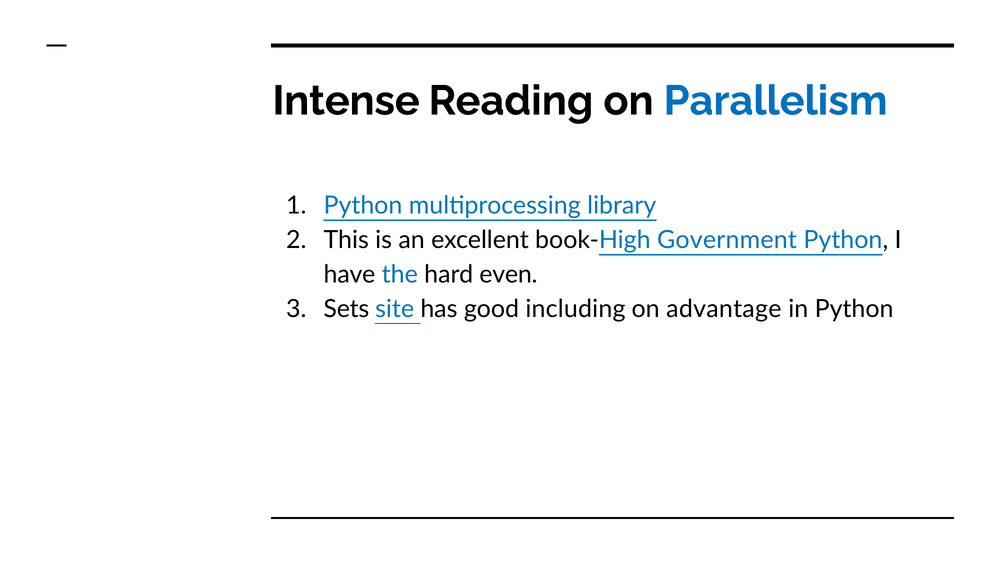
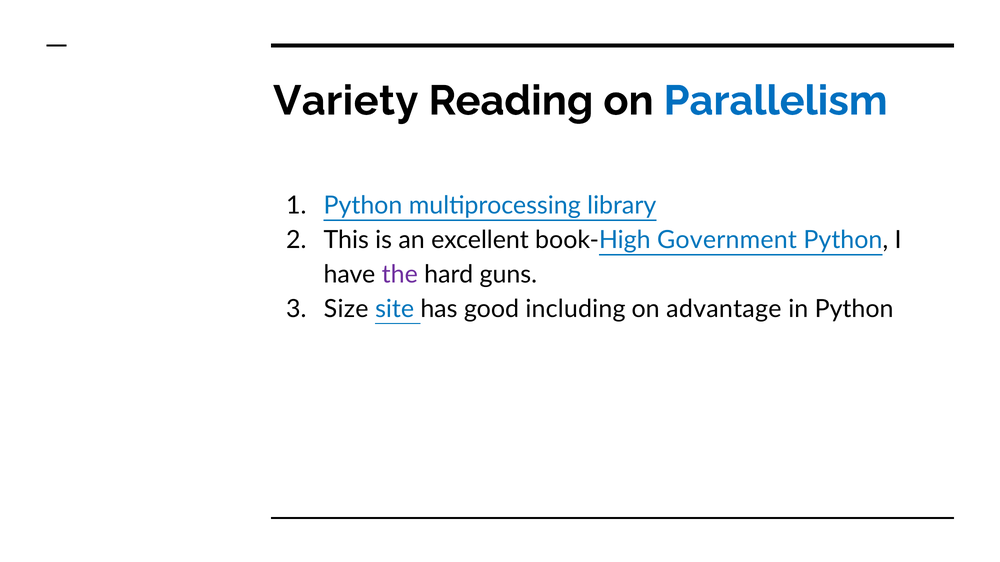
Intense: Intense -> Variety (346, 101)
the colour: blue -> purple (400, 275)
even: even -> guns (508, 275)
Sets: Sets -> Size (346, 309)
